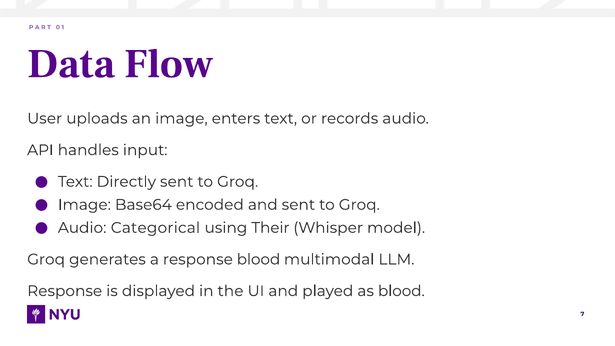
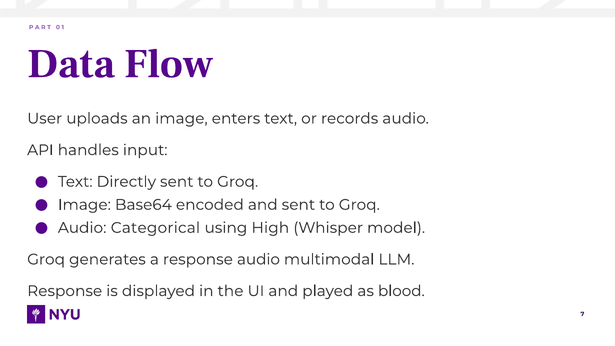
Their: Their -> High (270, 228)
response blood: blood -> audio (258, 259)
